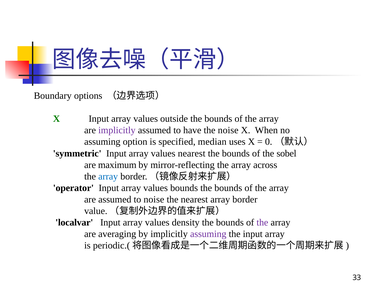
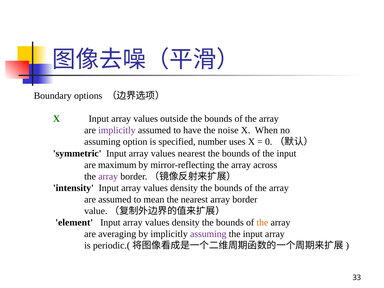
median: median -> number (212, 142)
of the sobel: sobel -> input (286, 153)
array colour: blue -> purple (108, 176)
operator: operator -> intensity (73, 188)
bounds: bounds -> density (184, 188)
to noise: noise -> mean (154, 199)
localvar: localvar -> element (74, 222)
the colour: purple -> orange (262, 222)
